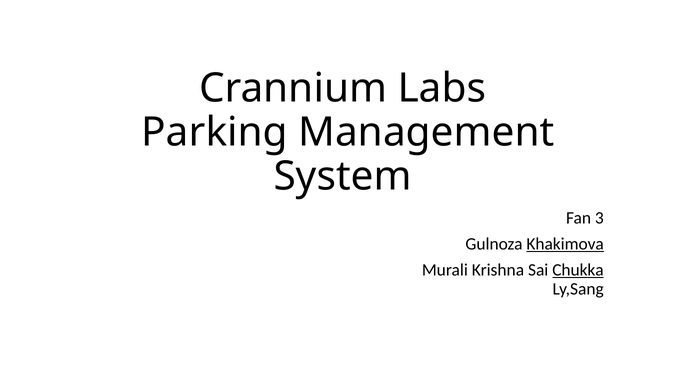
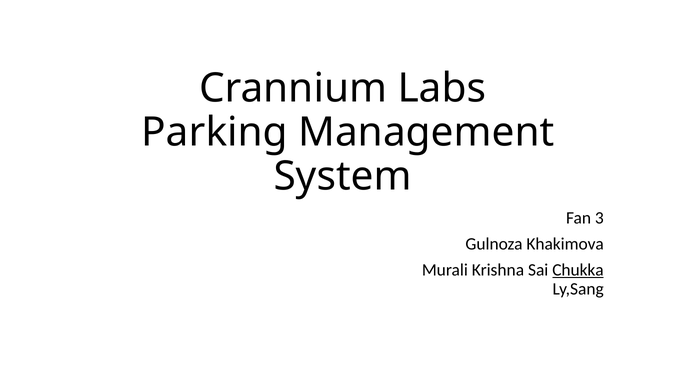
Khakimova underline: present -> none (565, 244)
